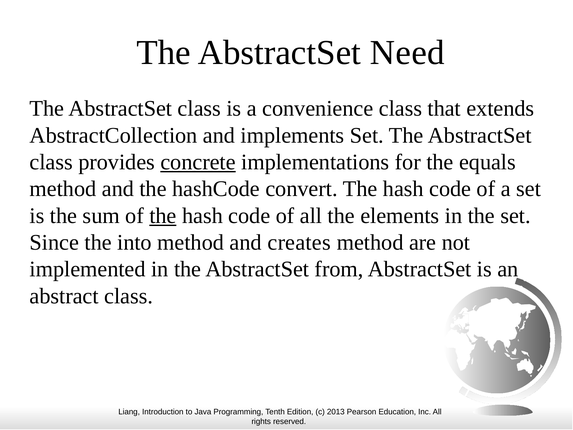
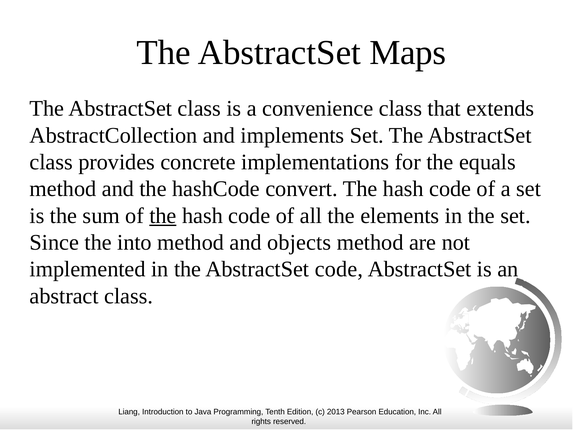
Need: Need -> Maps (408, 53)
concrete underline: present -> none (198, 162)
creates: creates -> objects (299, 242)
AbstractSet from: from -> code (339, 269)
